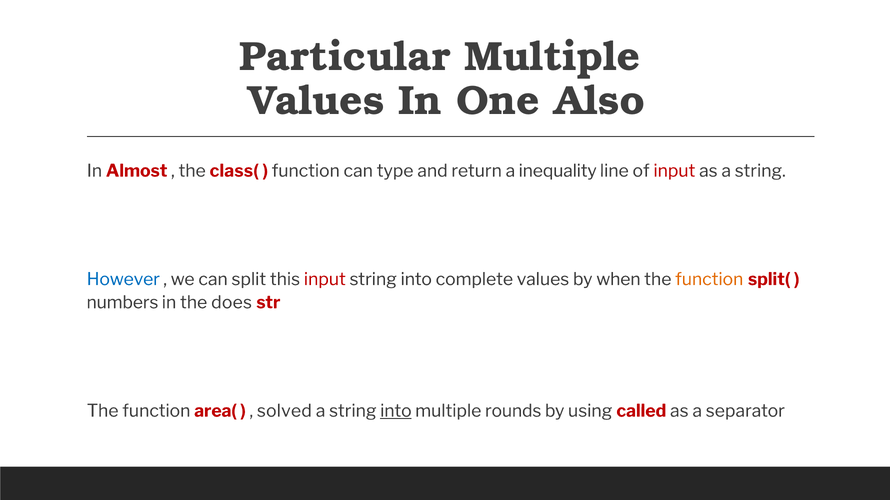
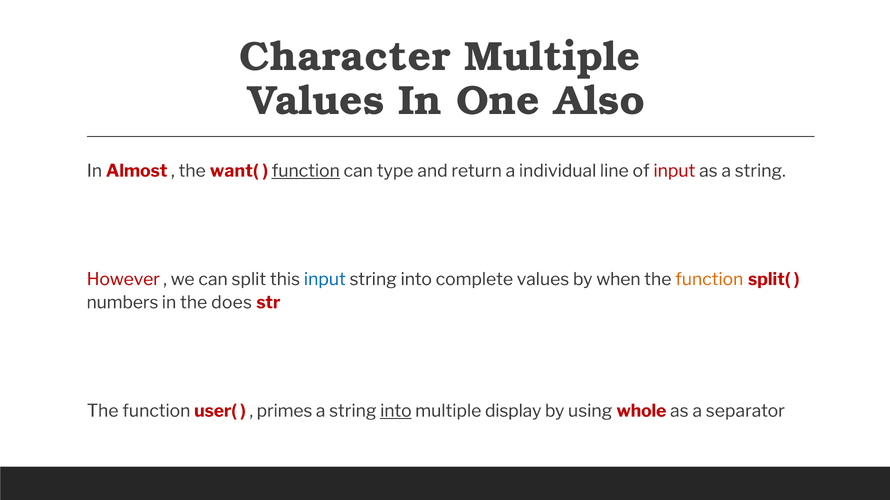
Particular: Particular -> Character (345, 57)
class(: class( -> want( (234, 171)
function underline: none -> present (306, 171)
inequality: inequality -> individual (558, 171)
However colour: blue -> red (123, 280)
input colour: red -> blue (325, 280)
area(: area( -> user( (216, 411)
solved: solved -> primes (285, 411)
rounds: rounds -> display (513, 411)
called: called -> whole (641, 411)
